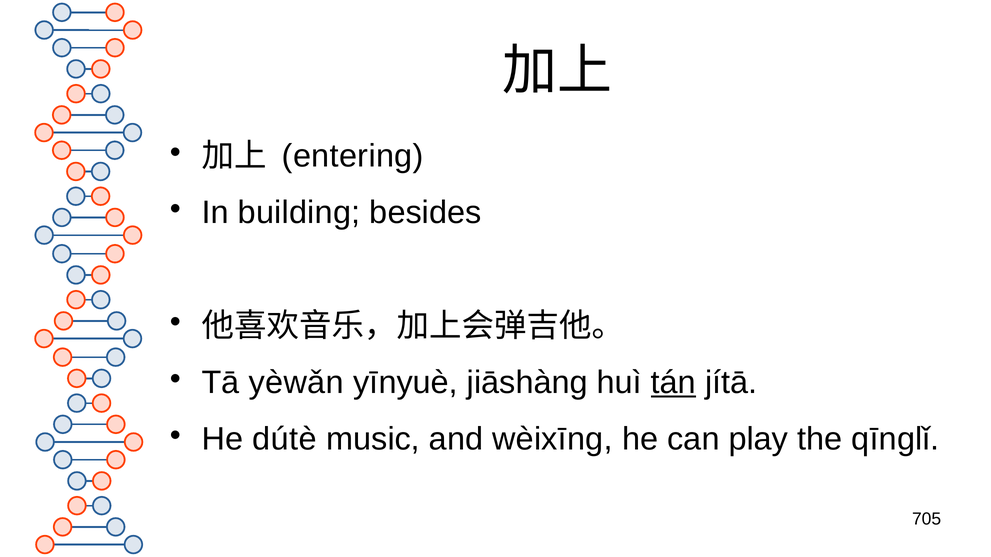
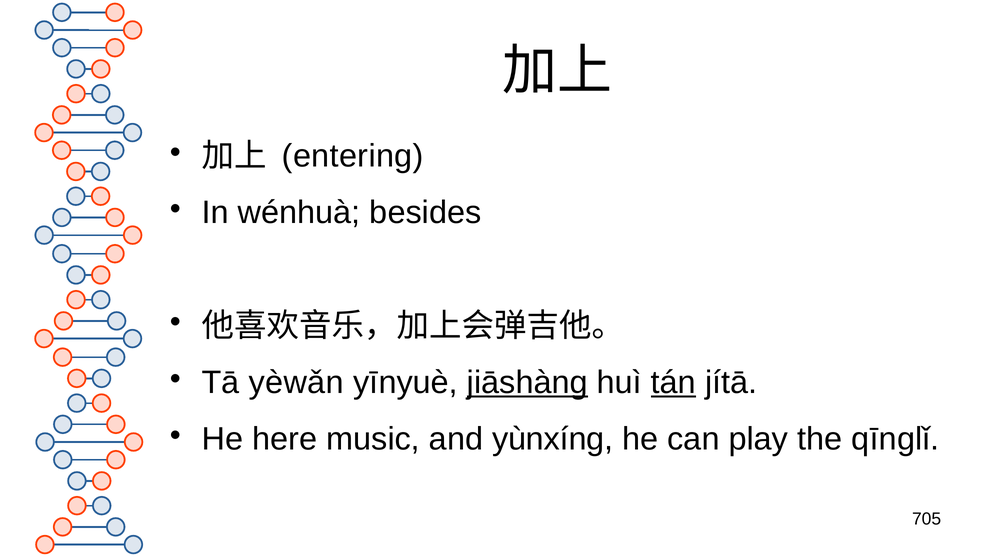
building: building -> wénhuà (299, 213)
jiāshàng underline: none -> present (527, 383)
dútè: dútè -> here (285, 439)
wèixīng: wèixīng -> yùnxíng (553, 439)
